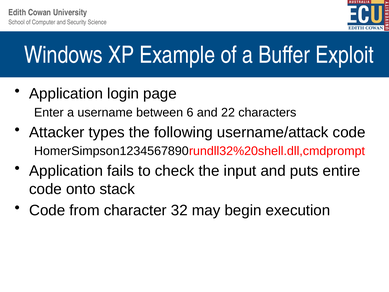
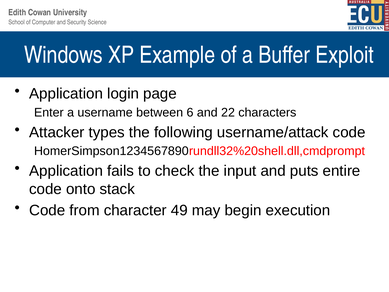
32: 32 -> 49 (179, 210)
